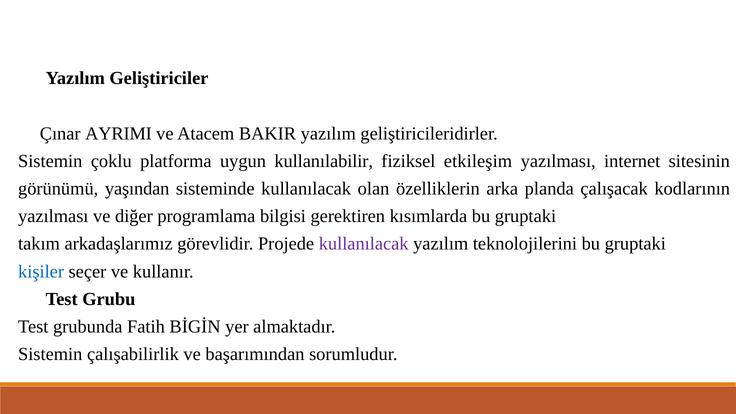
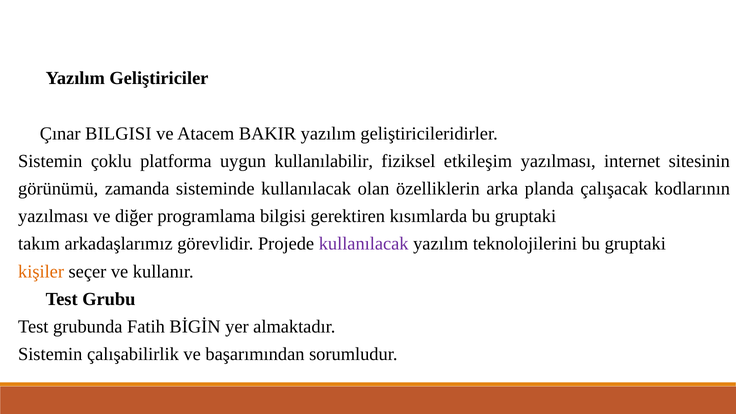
Çınar AYRIMI: AYRIMI -> BILGISI (118, 133)
yaşından: yaşından -> zamanda (137, 189)
kişiler colour: blue -> orange (41, 271)
